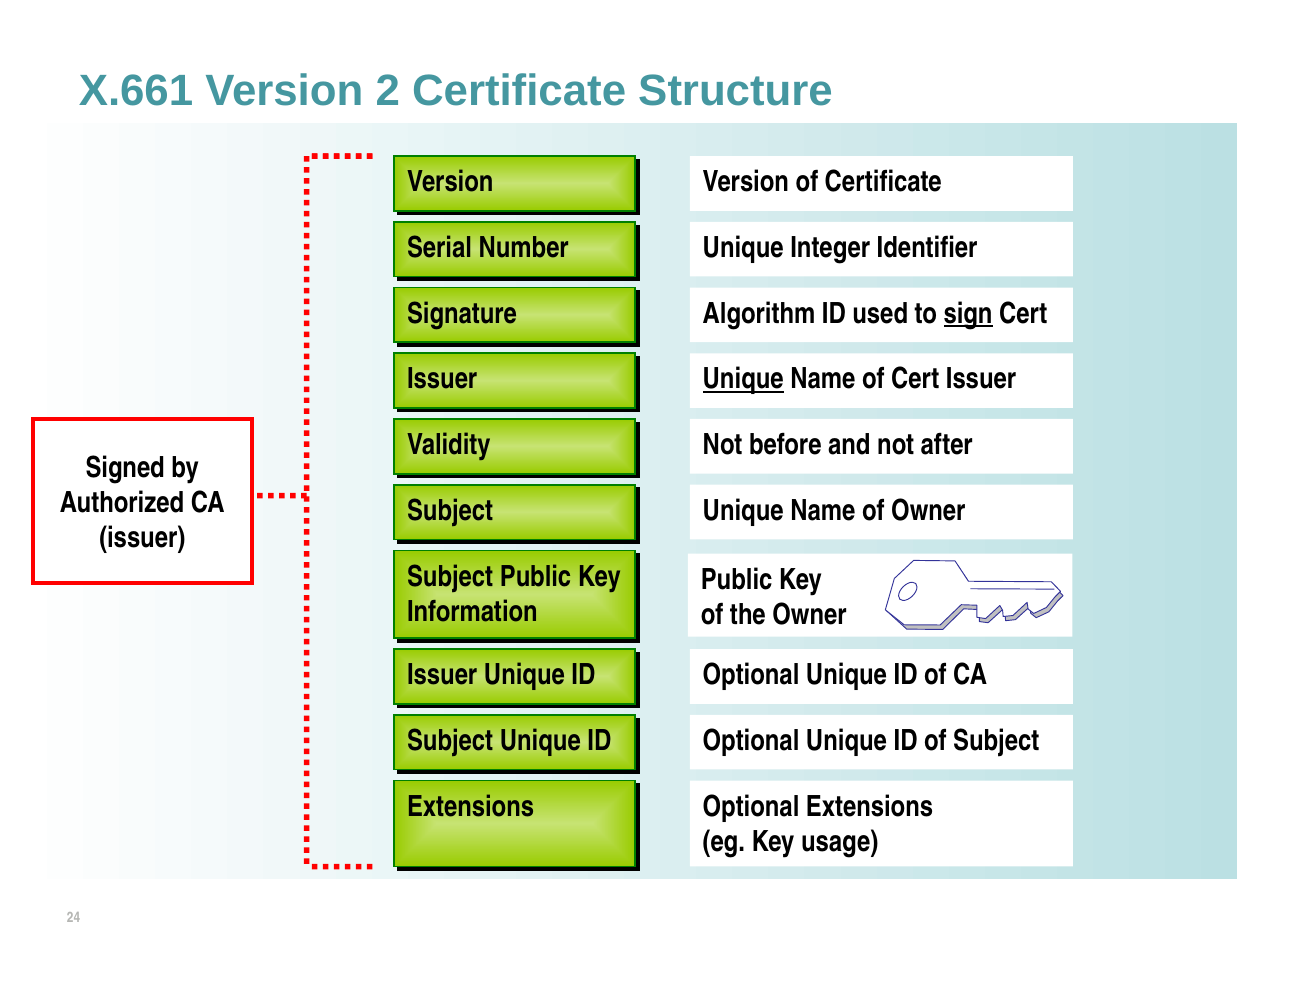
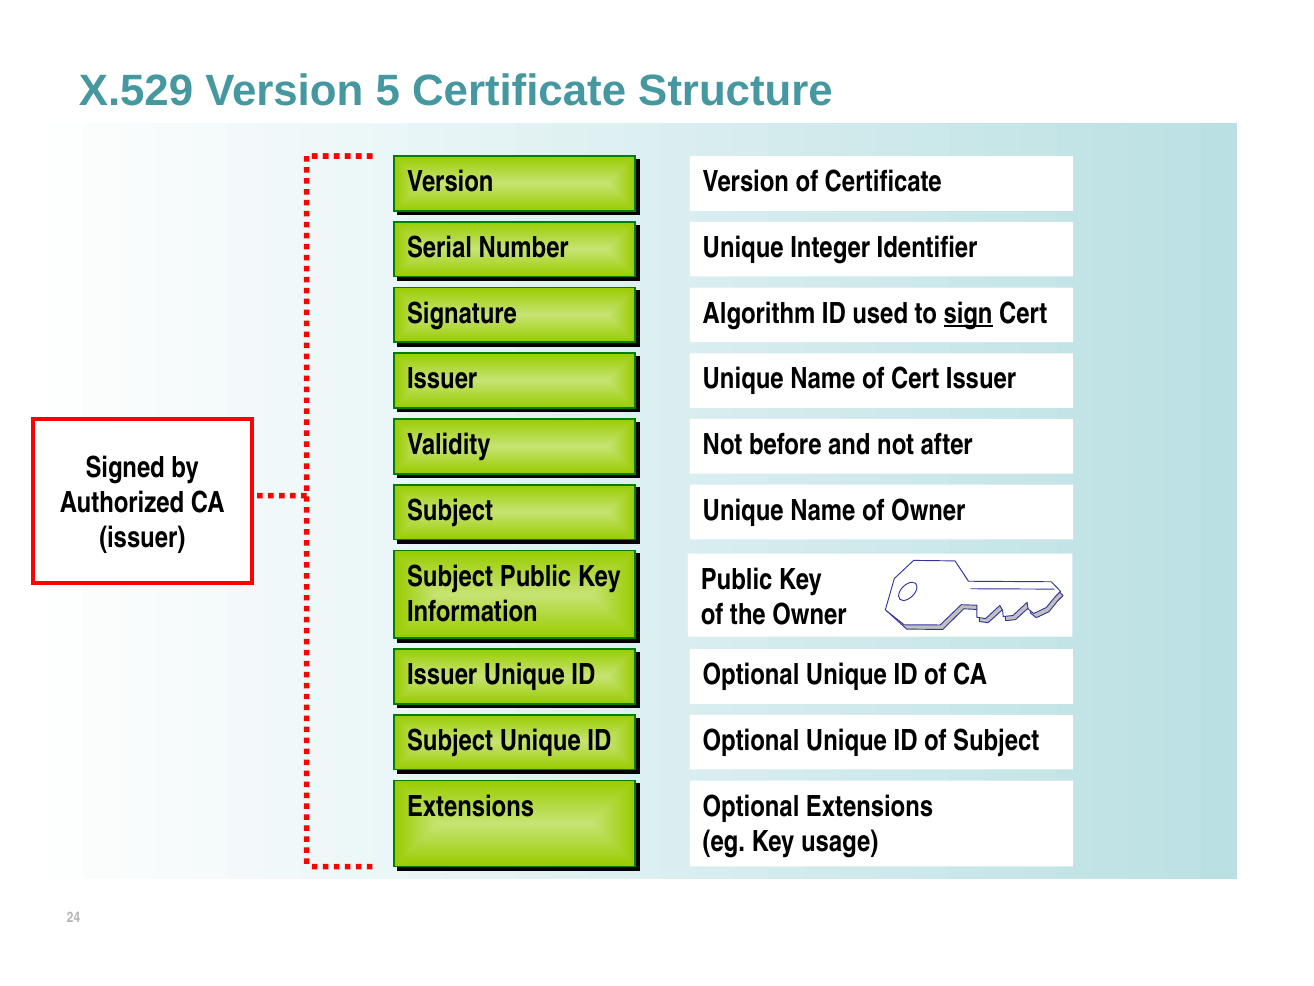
X.661: X.661 -> X.529 (136, 91)
2: 2 -> 5 (388, 91)
Unique underline: present -> none (743, 379)
